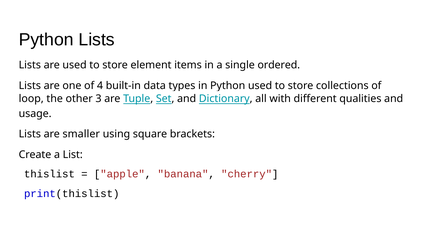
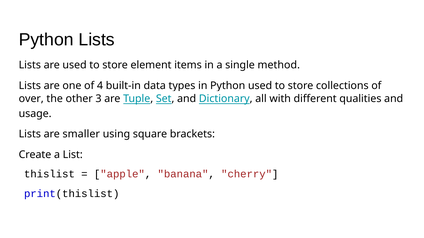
ordered: ordered -> method (279, 65)
loop: loop -> over (31, 99)
